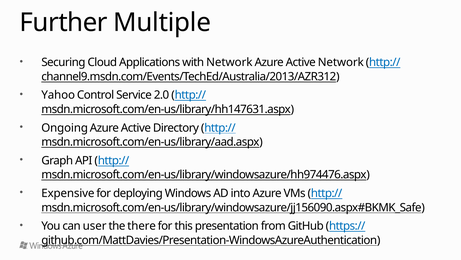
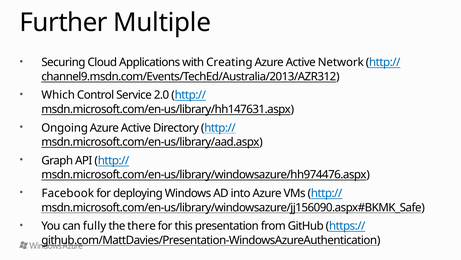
with Network: Network -> Creating (229, 62)
Yahoo: Yahoo -> Which (58, 95)
Expensive: Expensive -> Facebook (68, 193)
user: user -> fully (95, 226)
